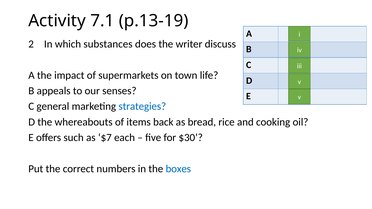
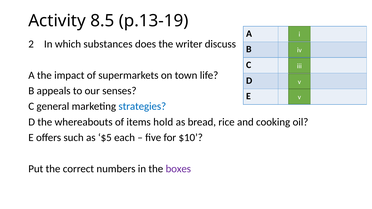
7.1: 7.1 -> 8.5 (102, 21)
back: back -> hold (163, 122)
$7: $7 -> $5 (105, 138)
$30: $30 -> $10 (191, 138)
boxes colour: blue -> purple (178, 169)
